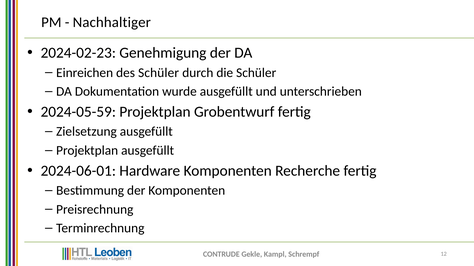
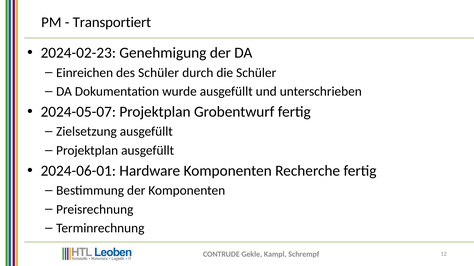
Nachhaltiger: Nachhaltiger -> Transportiert (112, 22)
2024-05-59: 2024-05-59 -> 2024-05-07 (78, 112)
